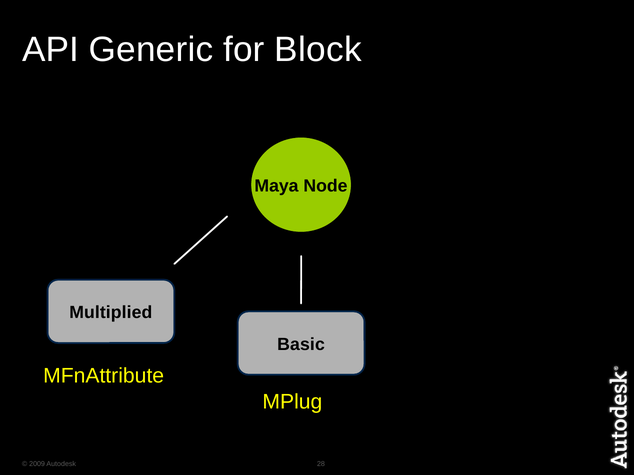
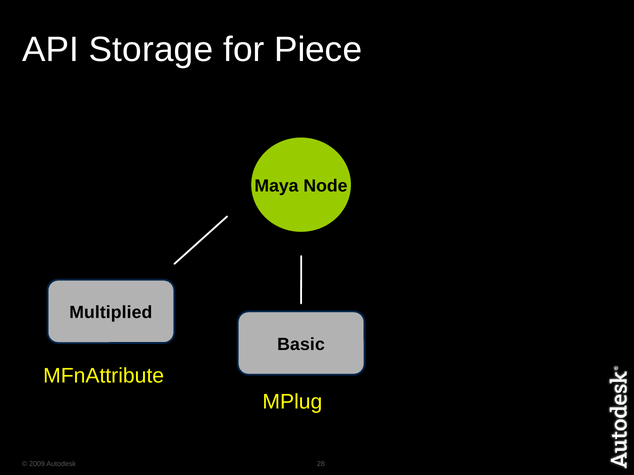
Generic: Generic -> Storage (151, 50)
Block: Block -> Piece (318, 50)
